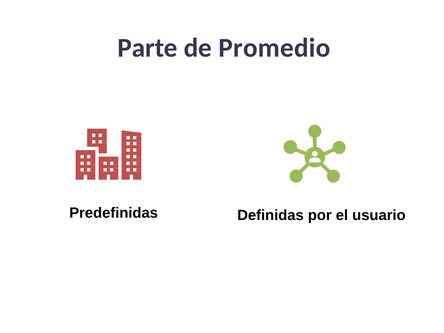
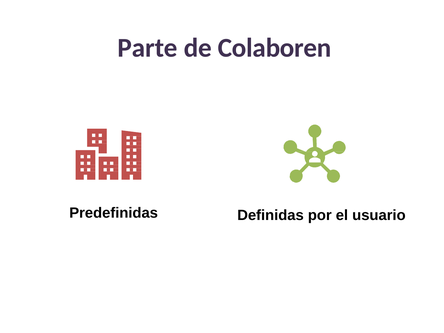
Promedio: Promedio -> Colaboren (275, 48)
